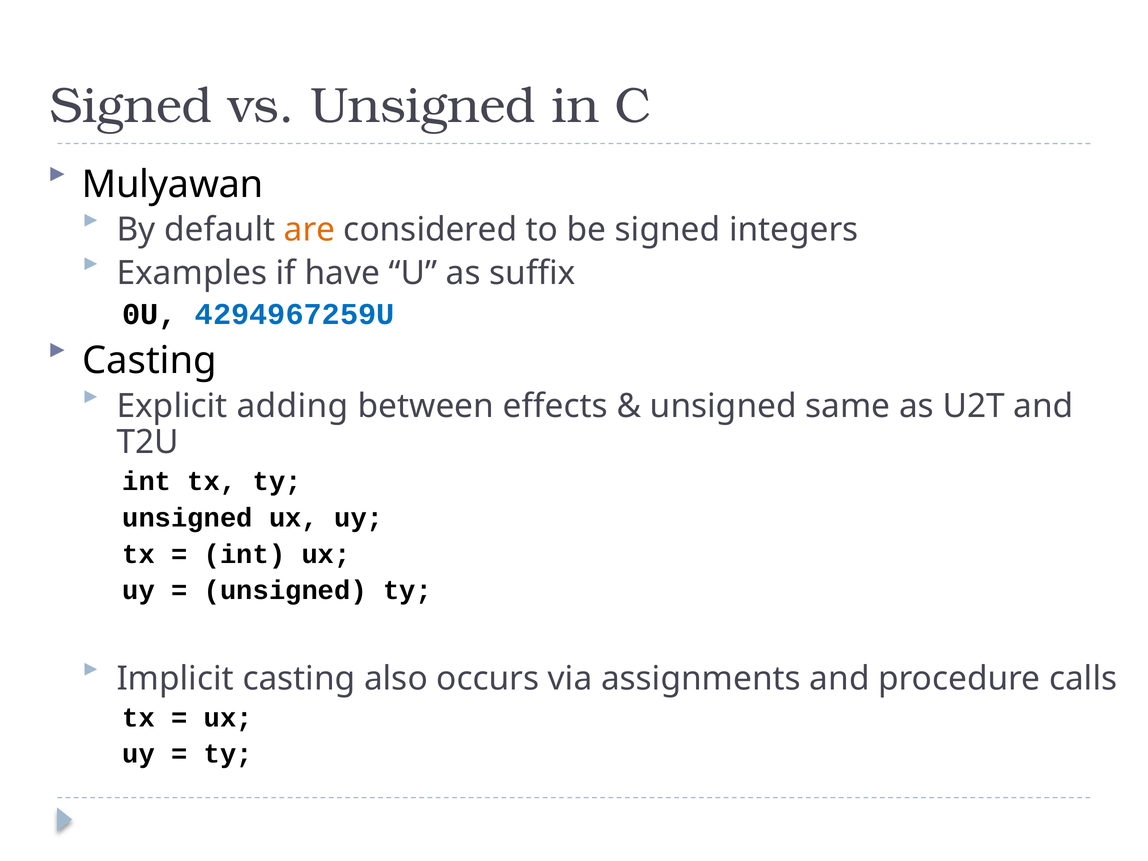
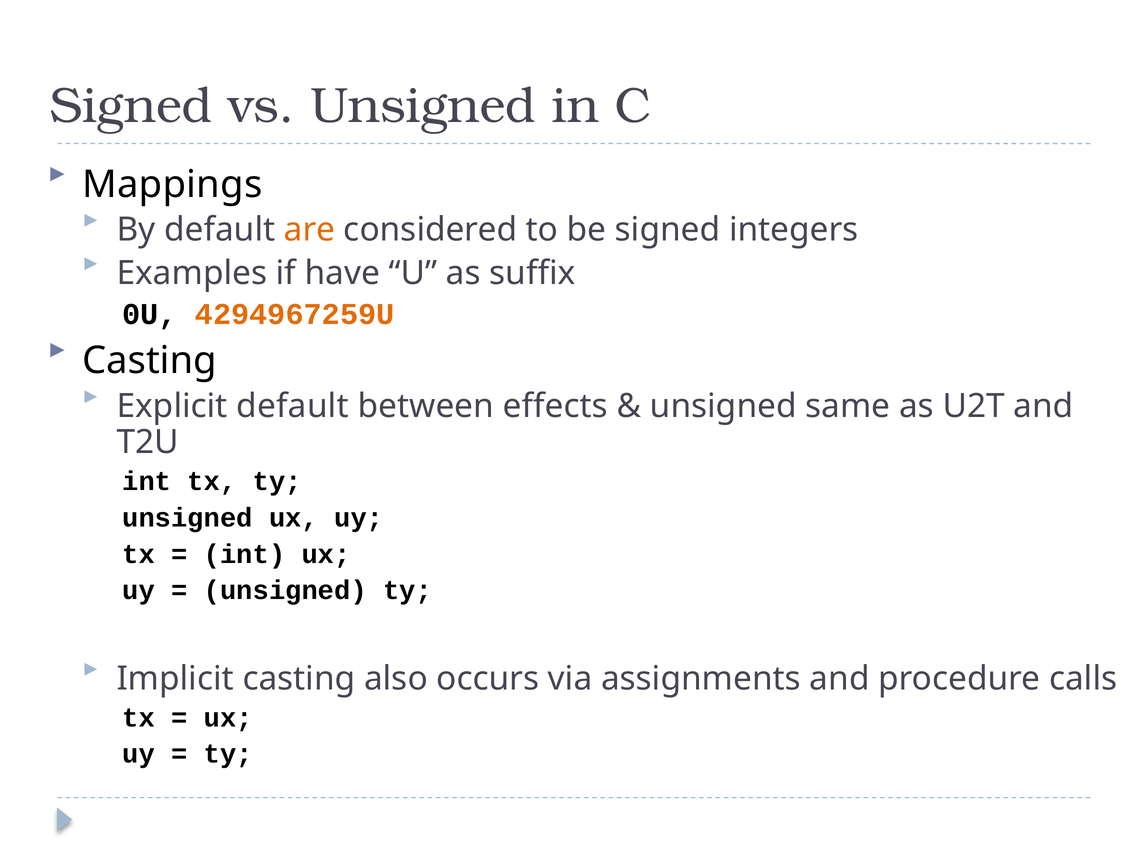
Mulyawan: Mulyawan -> Mappings (172, 184)
4294967259U colour: blue -> orange (295, 314)
Explicit adding: adding -> default (293, 406)
